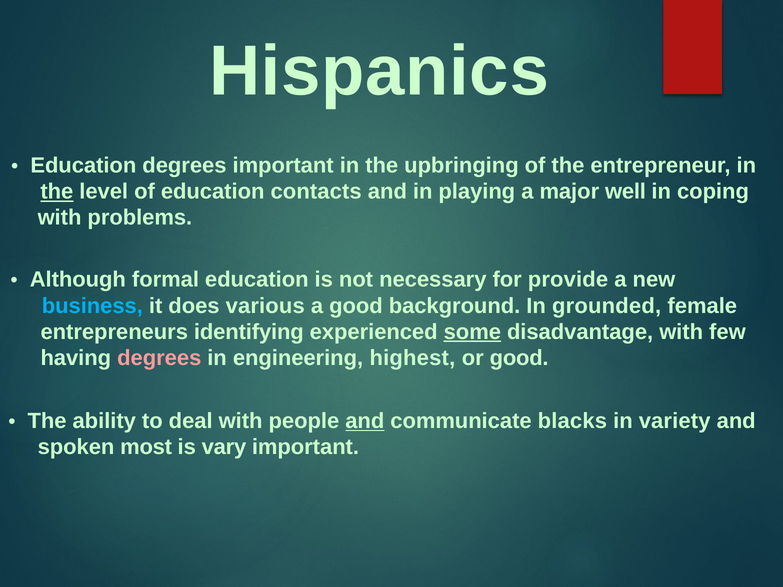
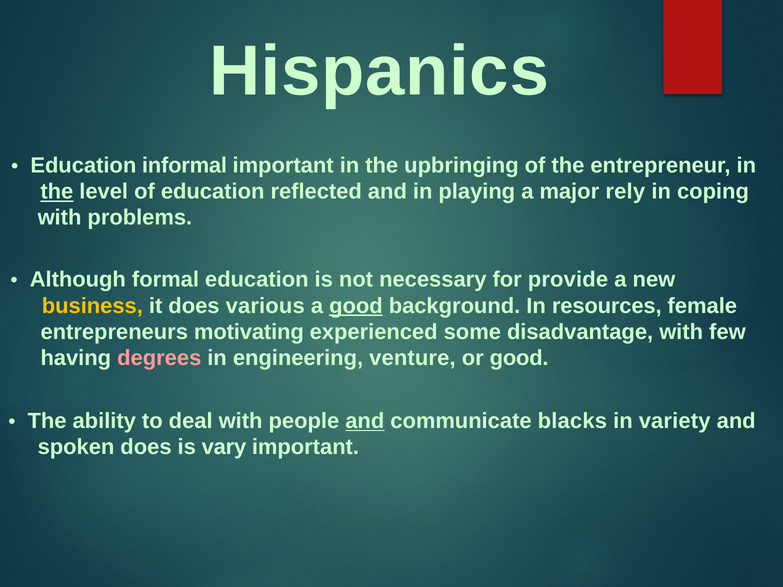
Education degrees: degrees -> informal (185, 166)
contacts: contacts -> reflected (316, 192)
well: well -> rely (625, 192)
business colour: light blue -> yellow (92, 306)
good underline: none -> present (356, 306)
grounded: grounded -> resources (607, 306)
identifying: identifying -> motivating (249, 332)
some underline: present -> none (472, 332)
highest: highest -> venture (412, 358)
spoken most: most -> does (146, 447)
